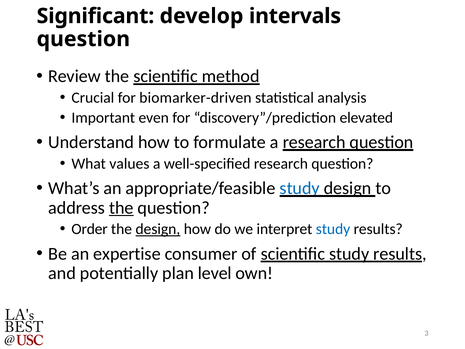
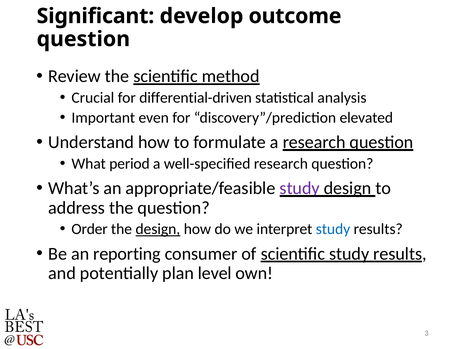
intervals: intervals -> outcome (295, 16)
biomarker-driven: biomarker-driven -> differential-driven (196, 98)
values: values -> period (129, 163)
study colour: blue -> purple (300, 188)
the underline: present -> none (121, 208)
expertise: expertise -> reporting (127, 254)
